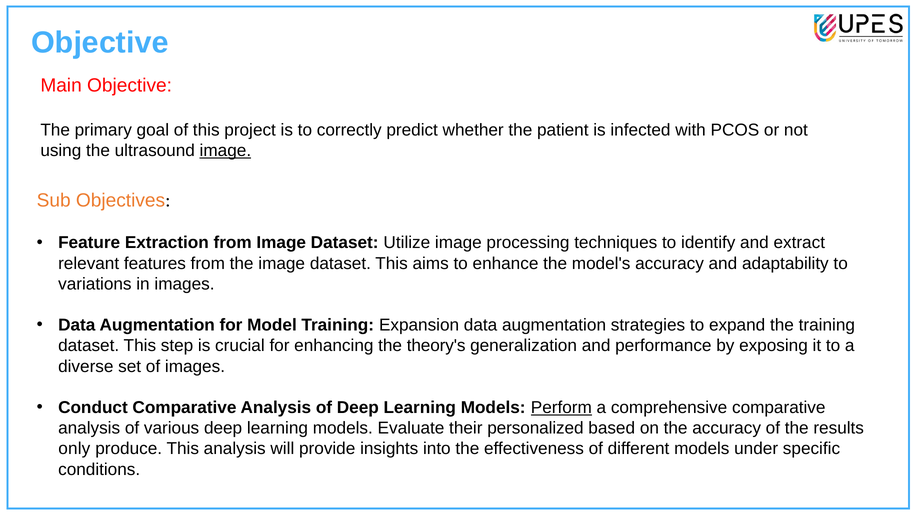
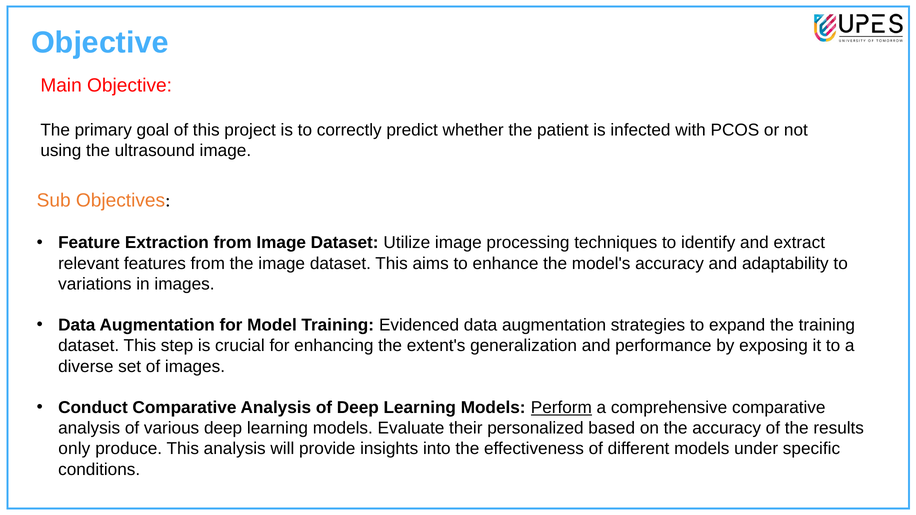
image underline: present -> none (225, 151)
Expansion: Expansion -> Evidenced (419, 325)
theory's: theory's -> extent's (436, 346)
